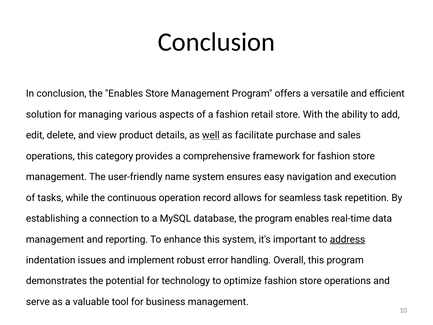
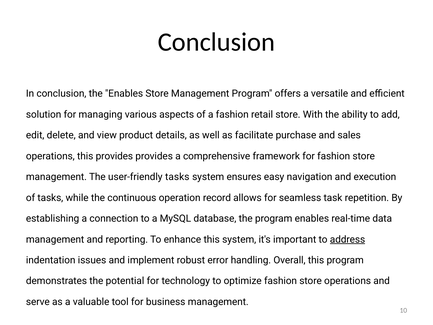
well underline: present -> none (211, 135)
this category: category -> provides (114, 156)
user-friendly name: name -> tasks (177, 177)
